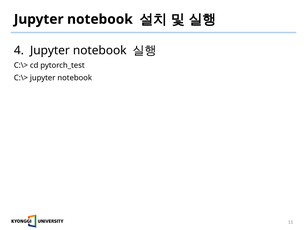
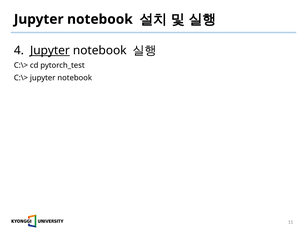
Jupyter underline: none -> present (50, 51)
